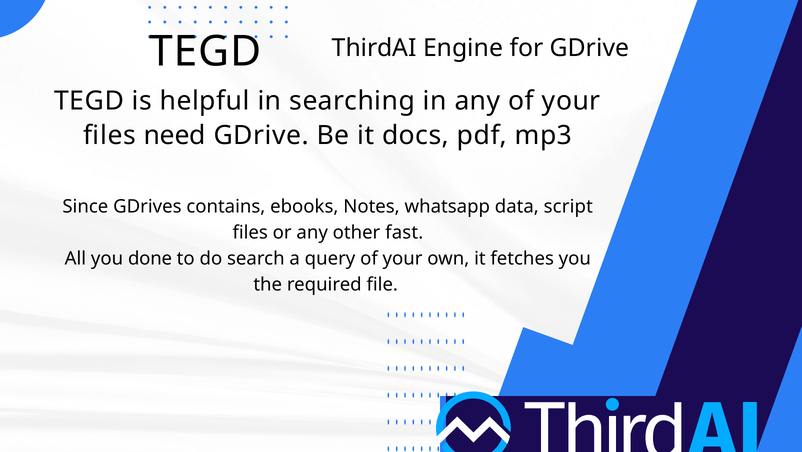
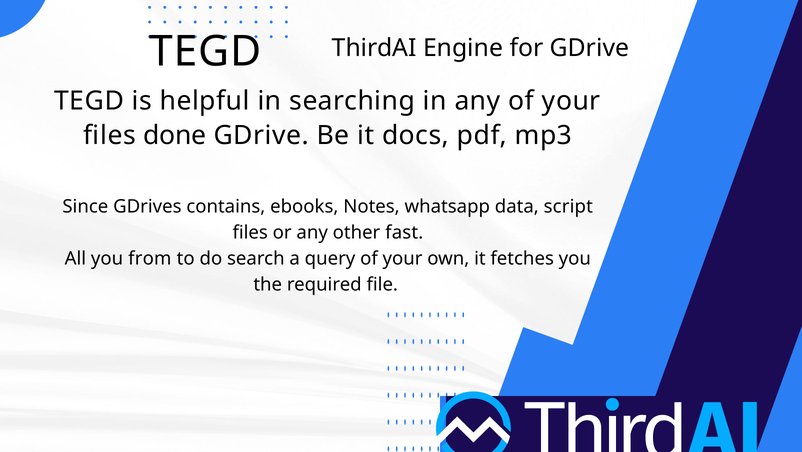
need: need -> done (175, 136)
done: done -> from (150, 259)
